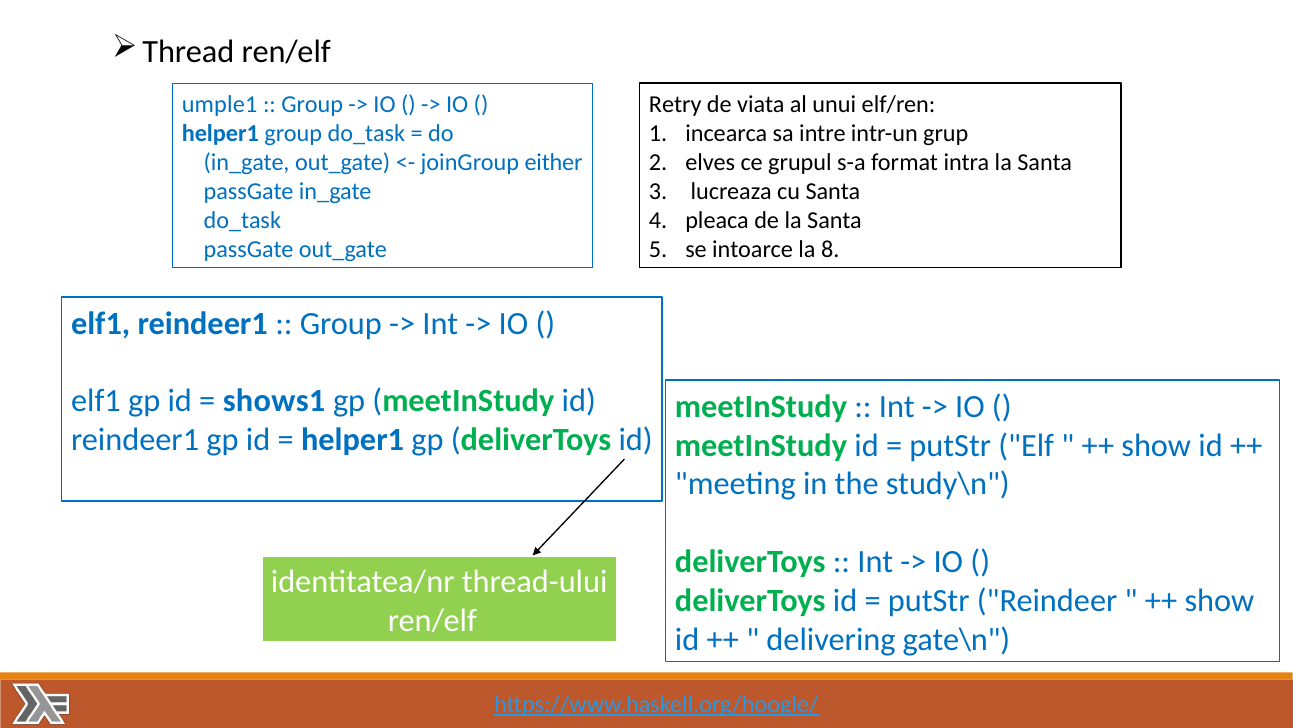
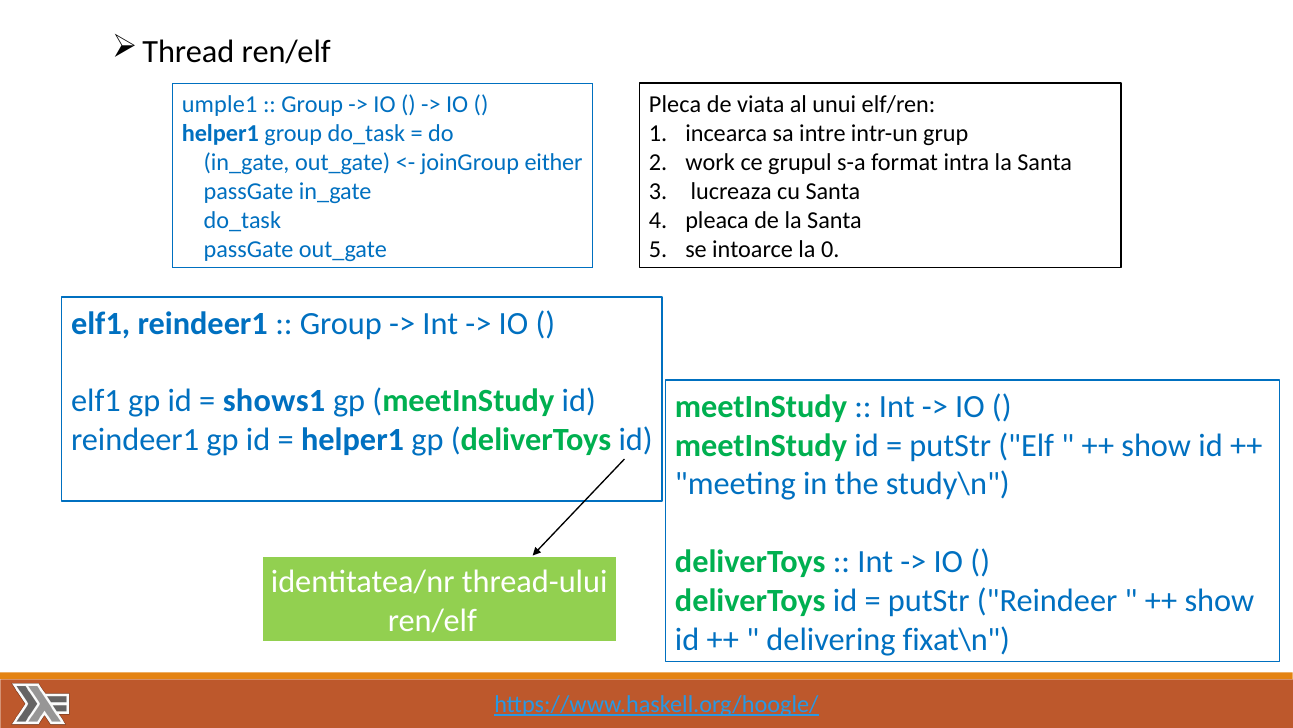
Retry: Retry -> Pleca (675, 104)
elves: elves -> work (710, 162)
8: 8 -> 0 (830, 250)
gate\n: gate\n -> fixat\n (956, 639)
